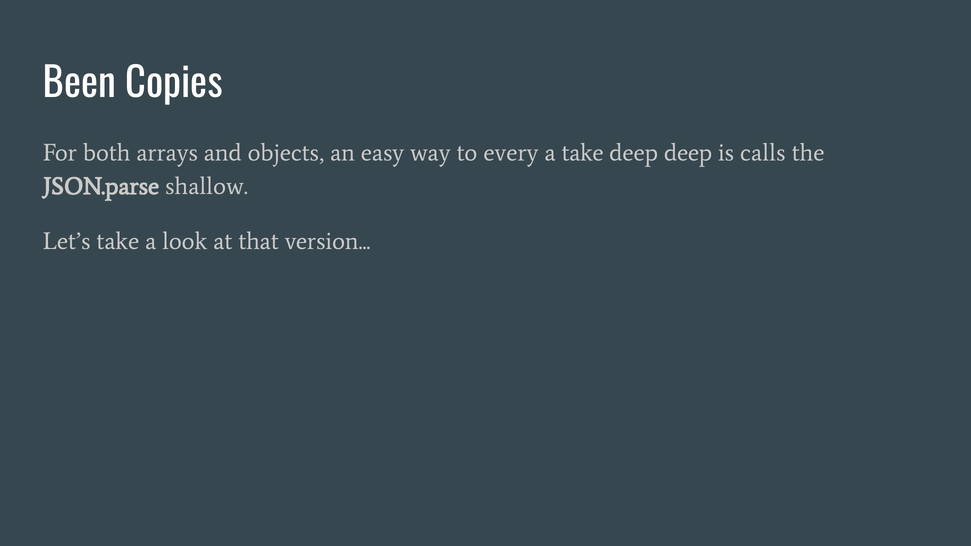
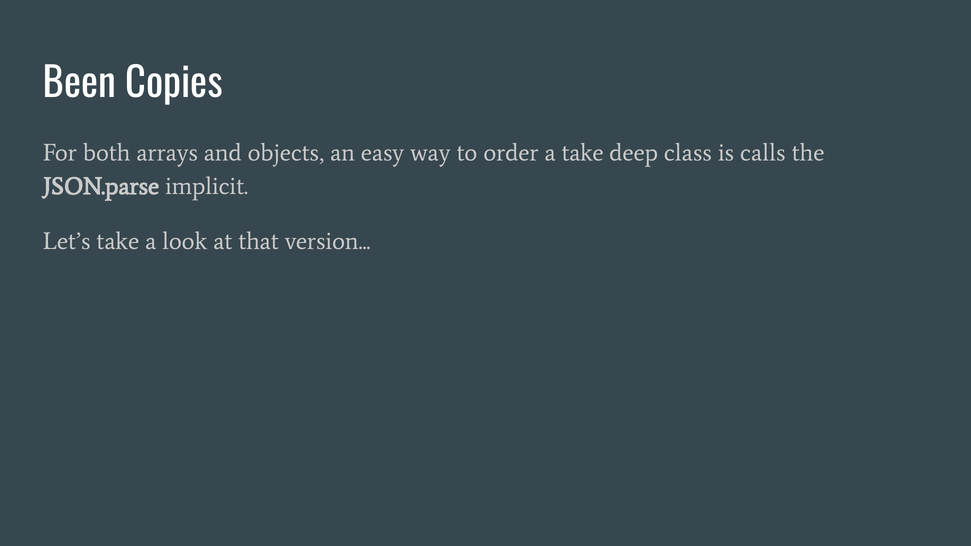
every: every -> order (511, 153)
deep deep: deep -> class (688, 153)
shallow: shallow -> implicit (207, 186)
